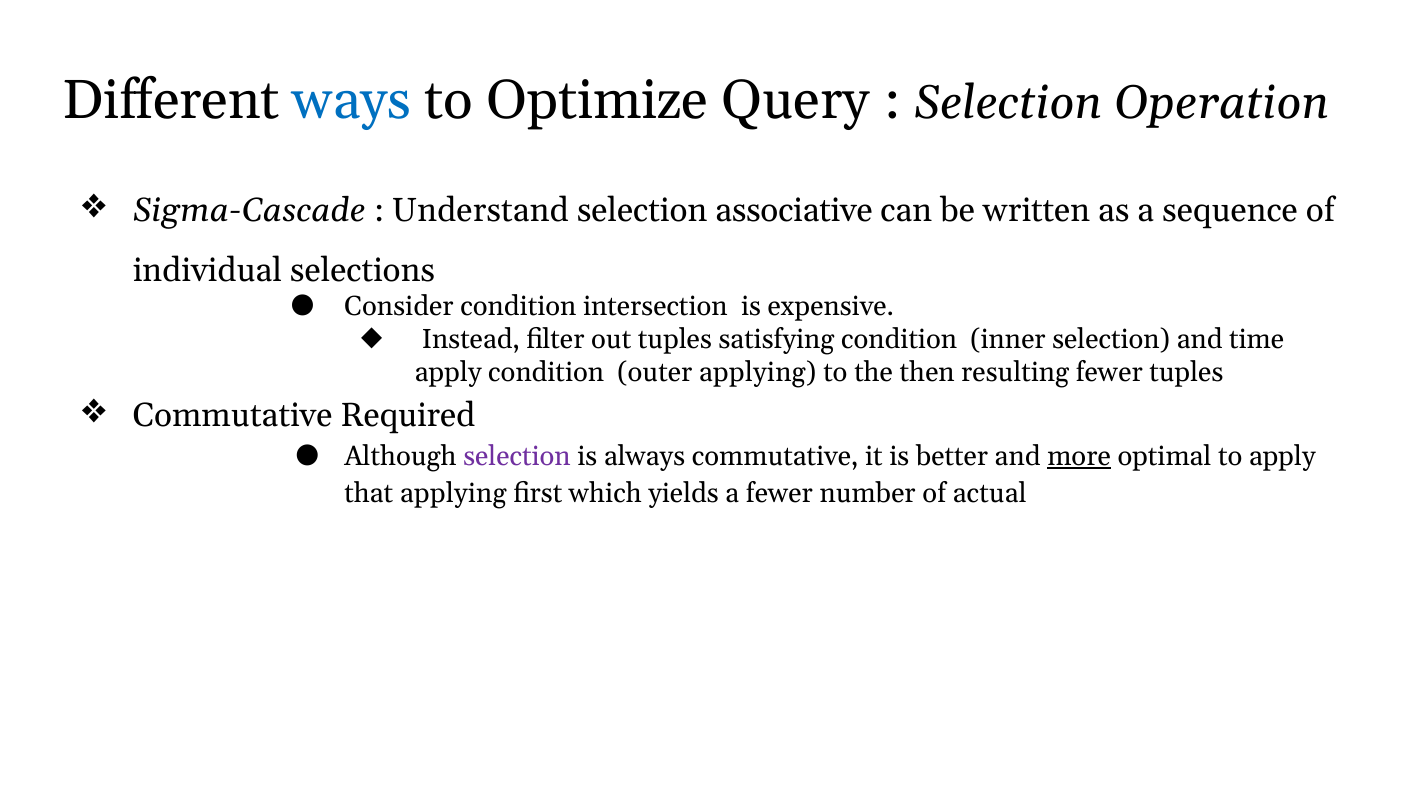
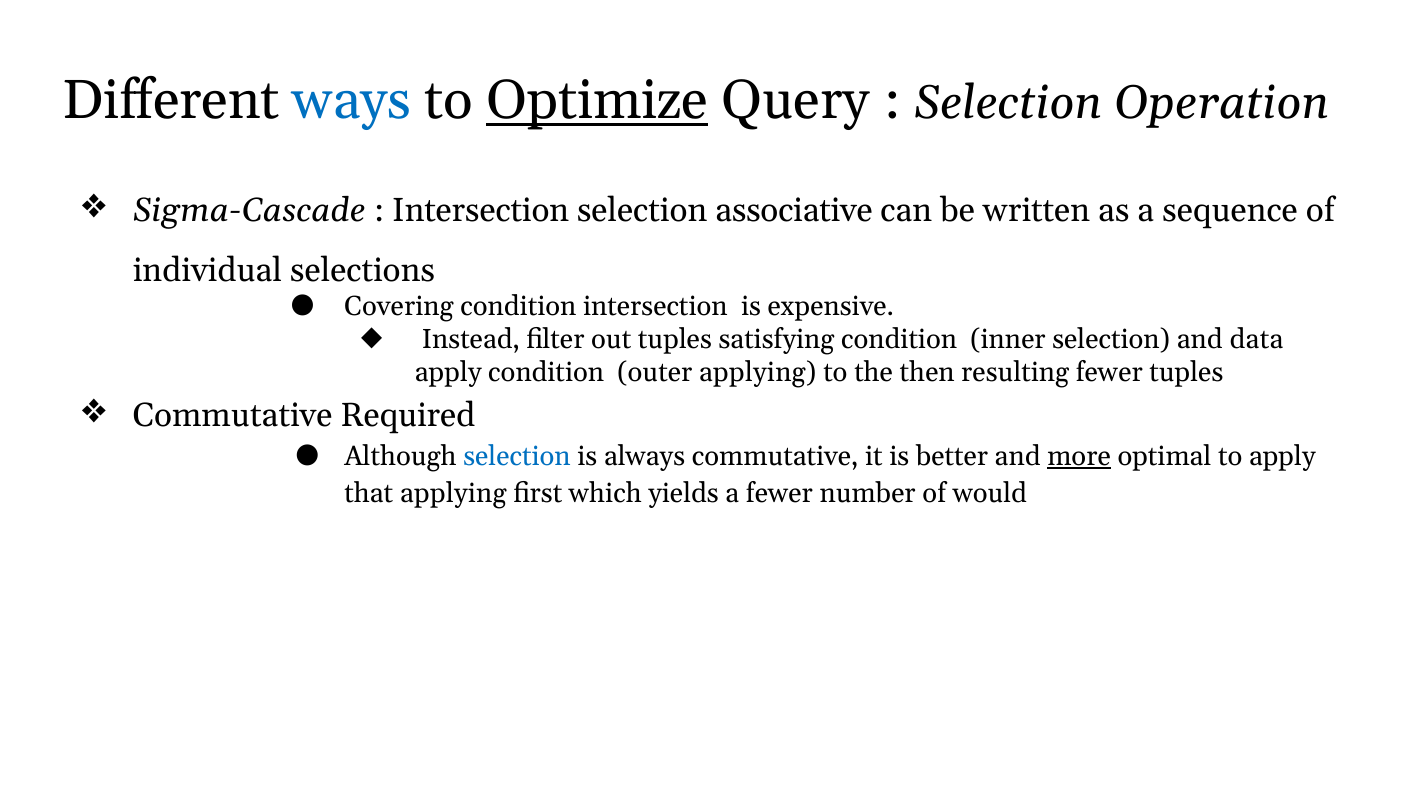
Optimize underline: none -> present (597, 101)
Understand: Understand -> Intersection (480, 210)
Consider: Consider -> Covering (399, 306)
time: time -> data (1256, 339)
selection colour: purple -> blue (517, 456)
actual: actual -> would (990, 494)
